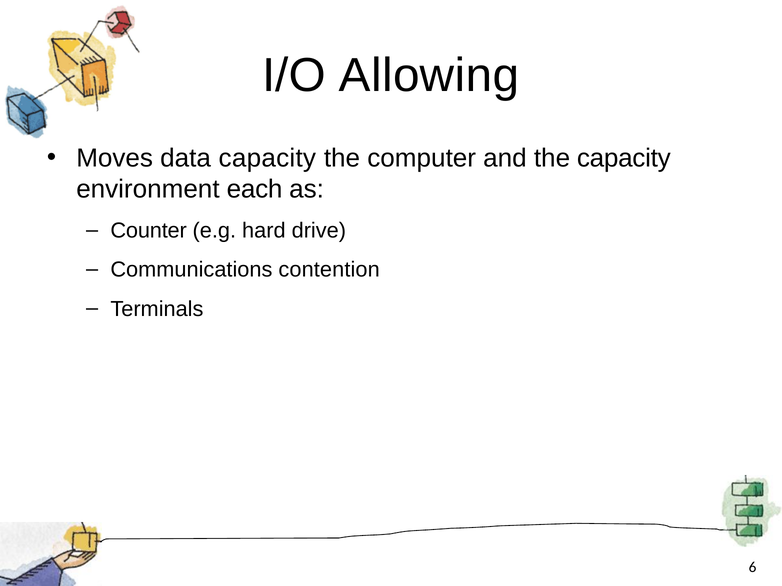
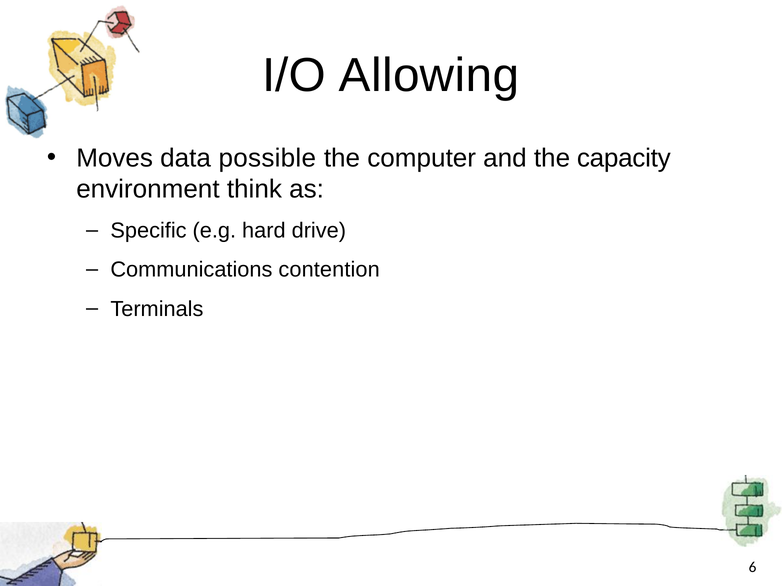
data capacity: capacity -> possible (267, 158)
each: each -> think (254, 190)
Counter: Counter -> Specific (149, 231)
